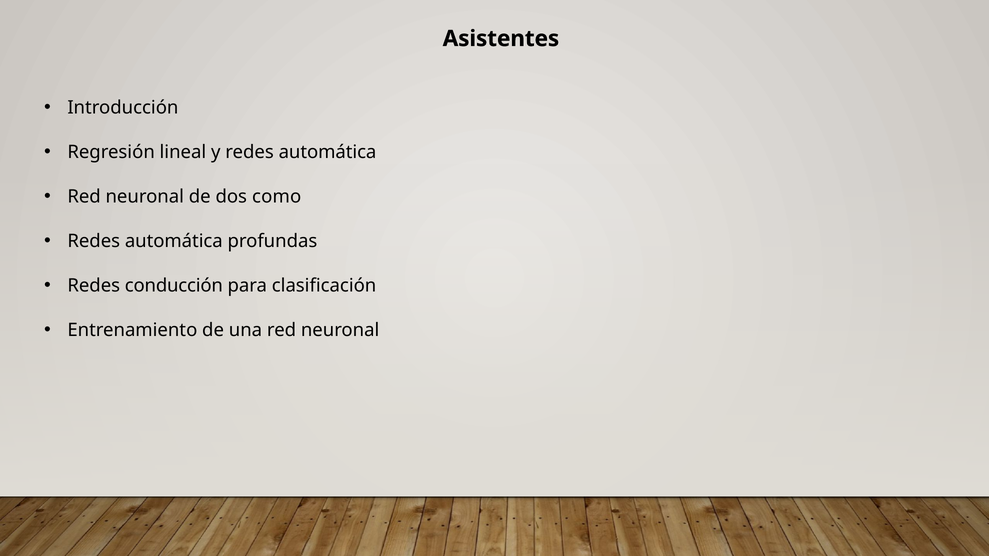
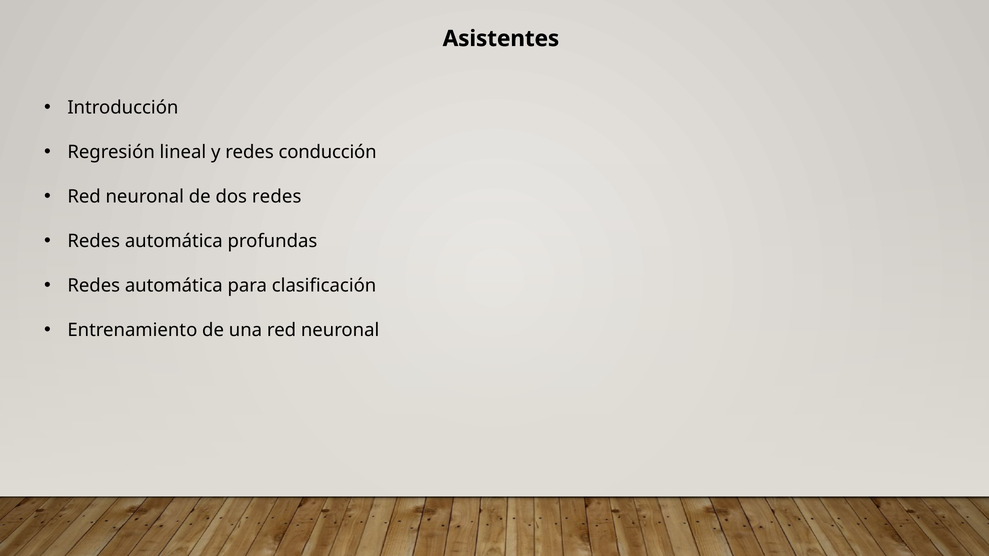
y redes automática: automática -> conducción (328, 152)
dos como: como -> redes (277, 197)
conducción: conducción -> automática (174, 286)
